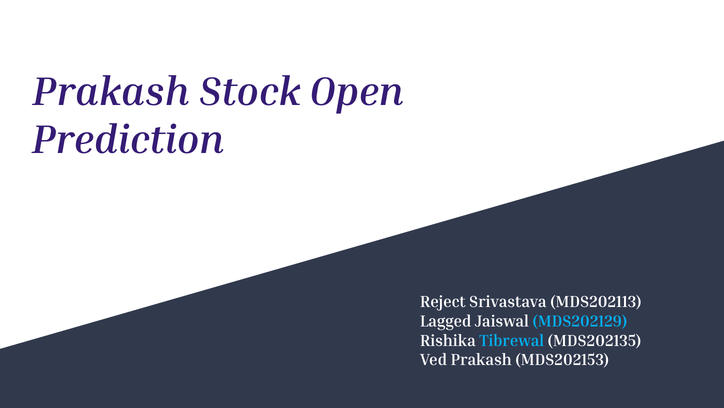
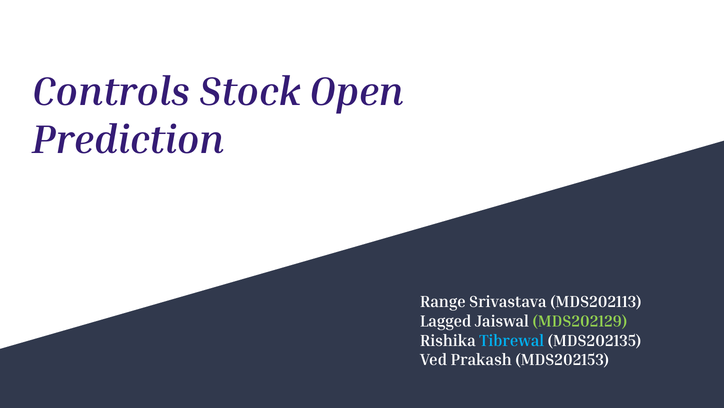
Prakash: Prakash -> Controls (111, 92)
Reject: Reject -> Range (443, 302)
MDS202129 colour: light blue -> light green (580, 321)
